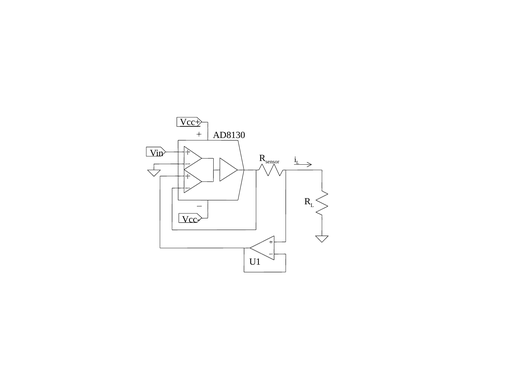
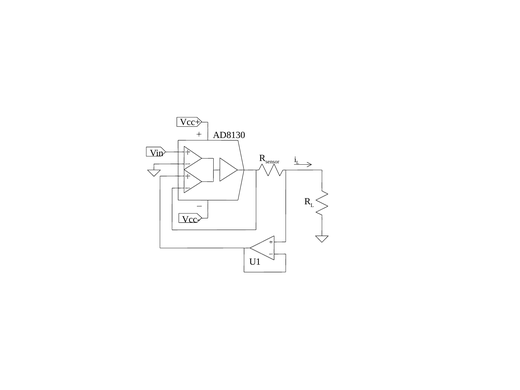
Vcc+ underline: present -> none (190, 122)
